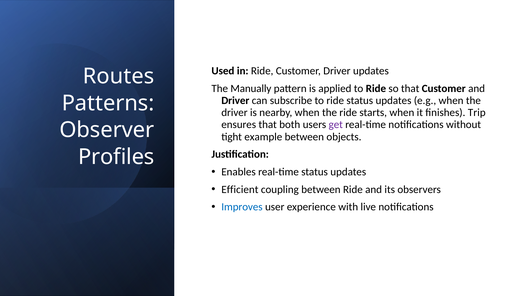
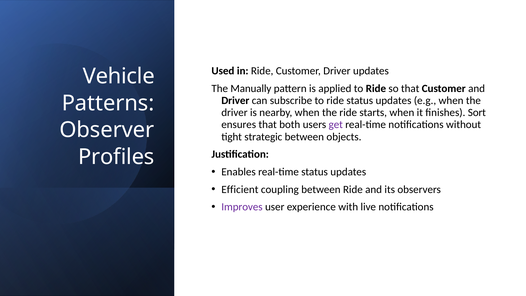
Routes: Routes -> Vehicle (119, 76)
Trip: Trip -> Sort (477, 113)
example: example -> strategic (263, 137)
Improves colour: blue -> purple (242, 207)
